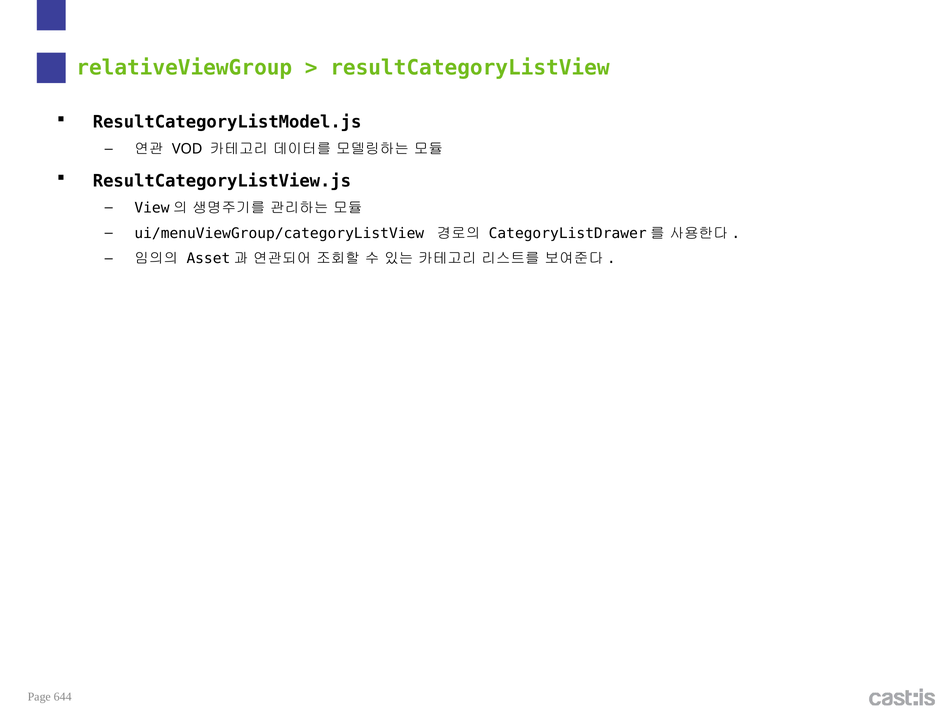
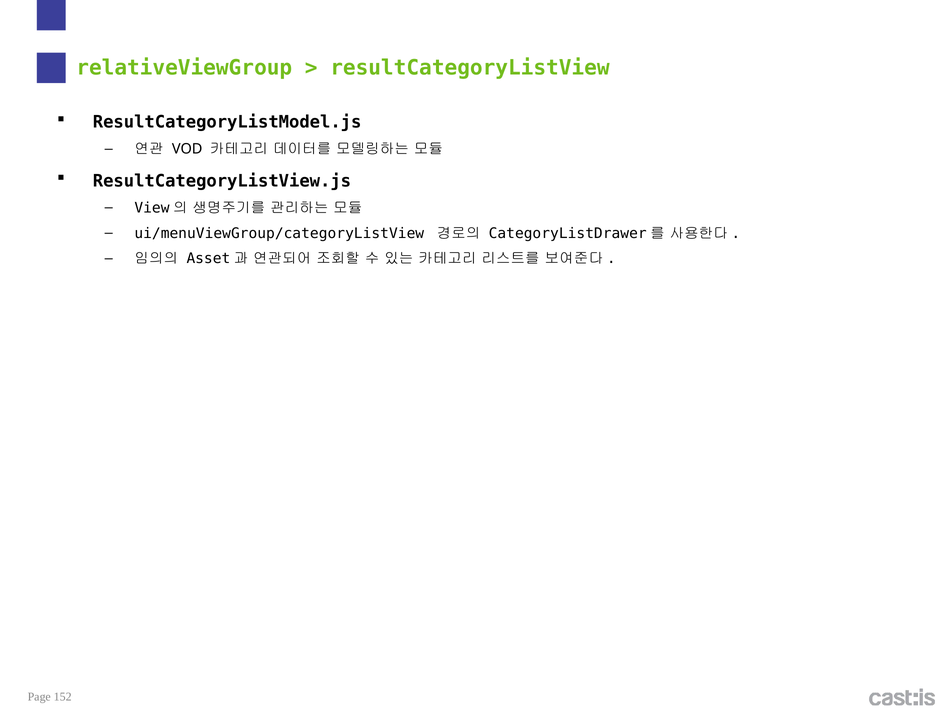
644: 644 -> 152 (63, 697)
